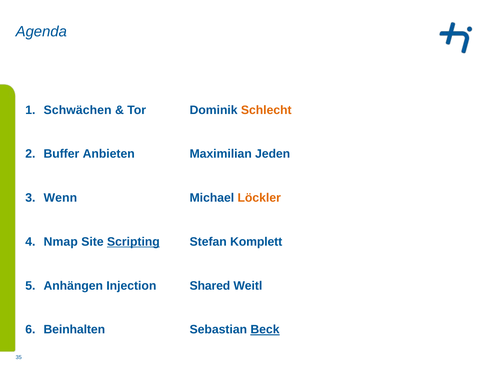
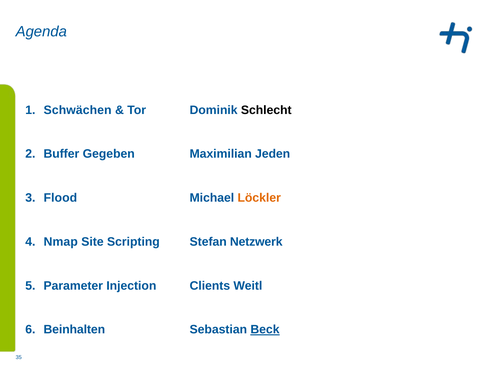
Schlecht colour: orange -> black (266, 110)
Anbieten: Anbieten -> Gegeben (109, 154)
Wenn: Wenn -> Flood (60, 197)
Scripting underline: present -> none (133, 241)
Komplett: Komplett -> Netzwerk (256, 241)
Anhängen: Anhängen -> Parameter (73, 285)
Shared: Shared -> Clients (210, 285)
